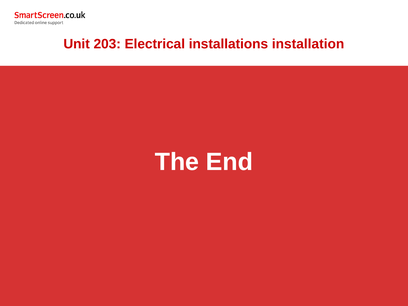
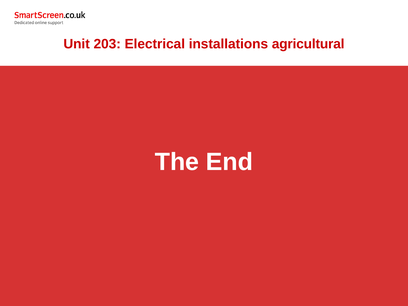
installation: installation -> agricultural (308, 44)
